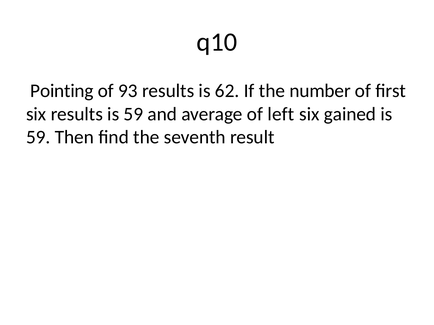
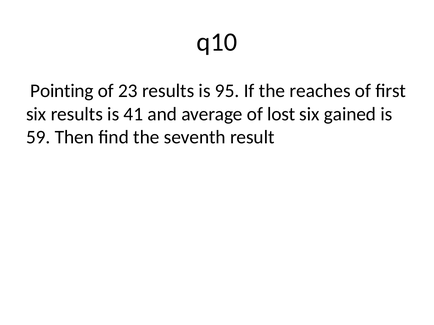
93: 93 -> 23 (128, 91)
62: 62 -> 95 (227, 91)
number: number -> reaches (320, 91)
results is 59: 59 -> 41 (133, 114)
left: left -> lost (281, 114)
